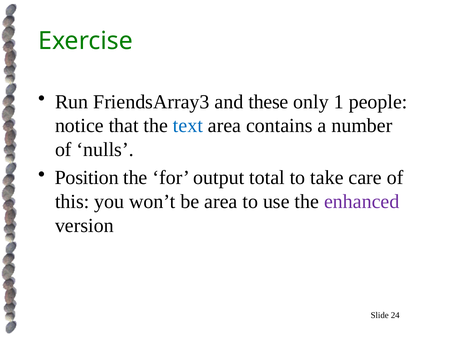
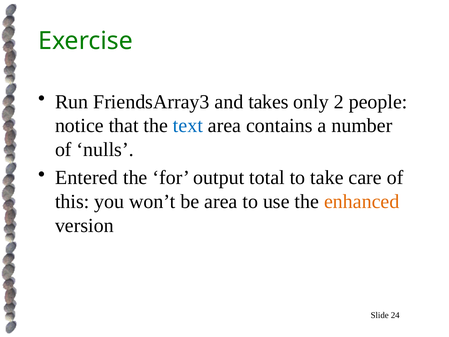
these: these -> takes (268, 102)
1: 1 -> 2 (339, 102)
Position: Position -> Entered (86, 178)
enhanced colour: purple -> orange (362, 201)
